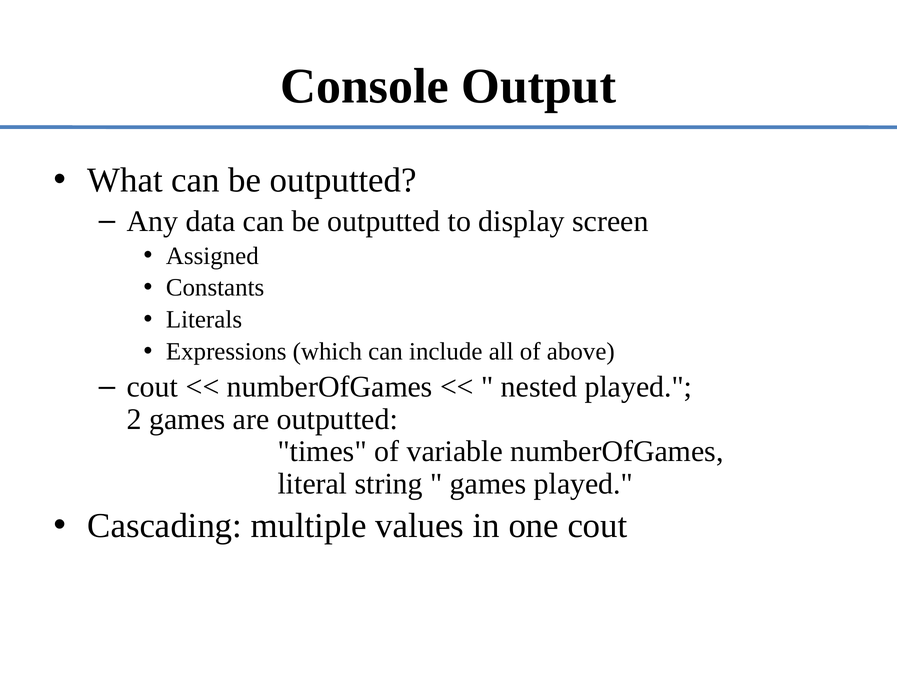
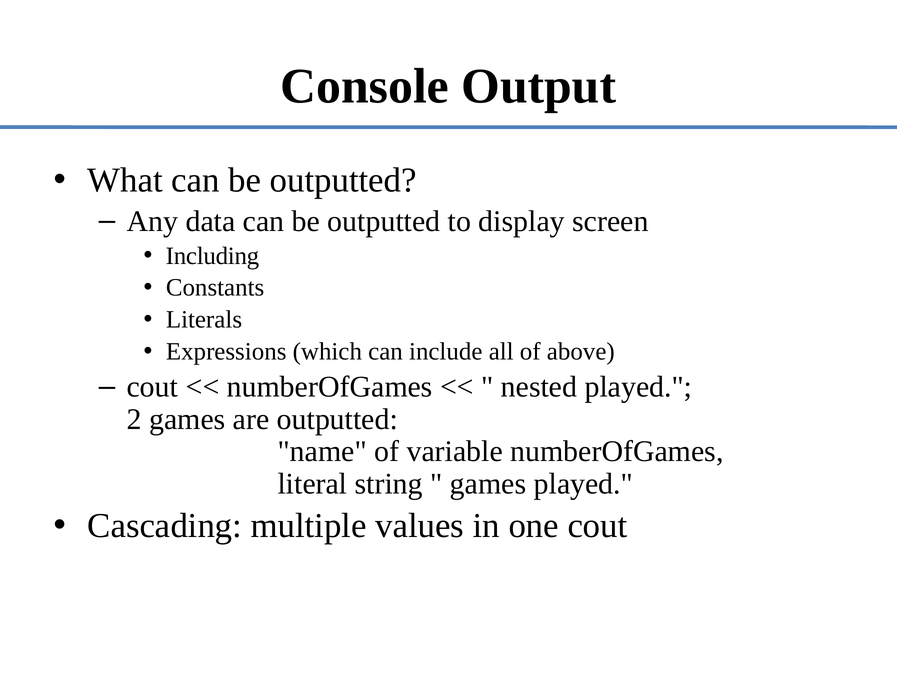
Assigned: Assigned -> Including (212, 256)
times: times -> name (322, 451)
